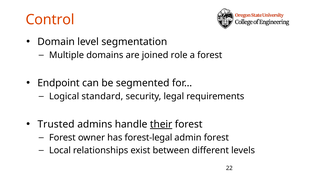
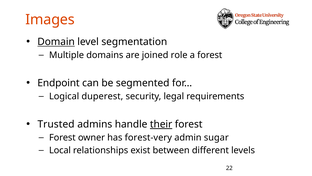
Control: Control -> Images (50, 20)
Domain underline: none -> present (56, 42)
standard: standard -> duperest (102, 96)
forest-legal: forest-legal -> forest-very (148, 137)
admin forest: forest -> sugar (216, 137)
